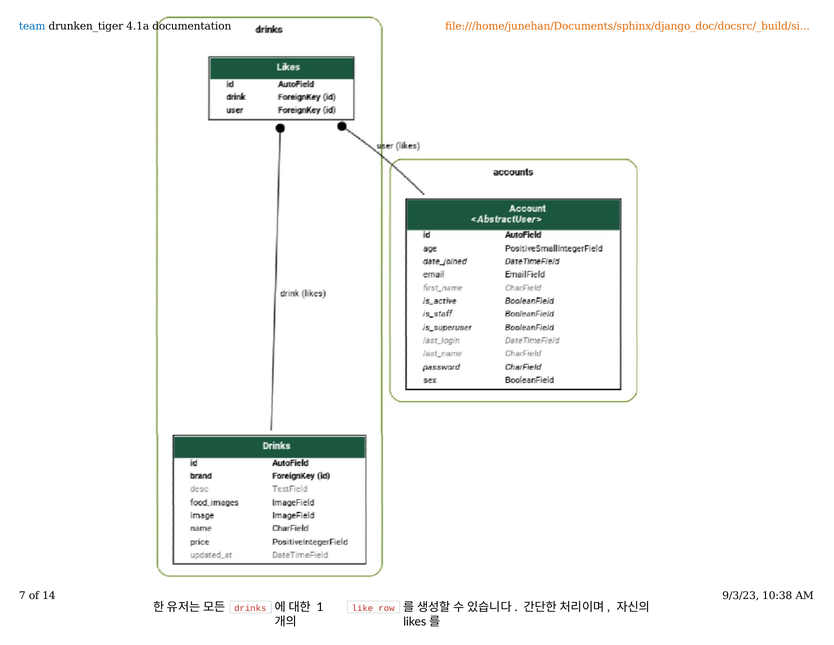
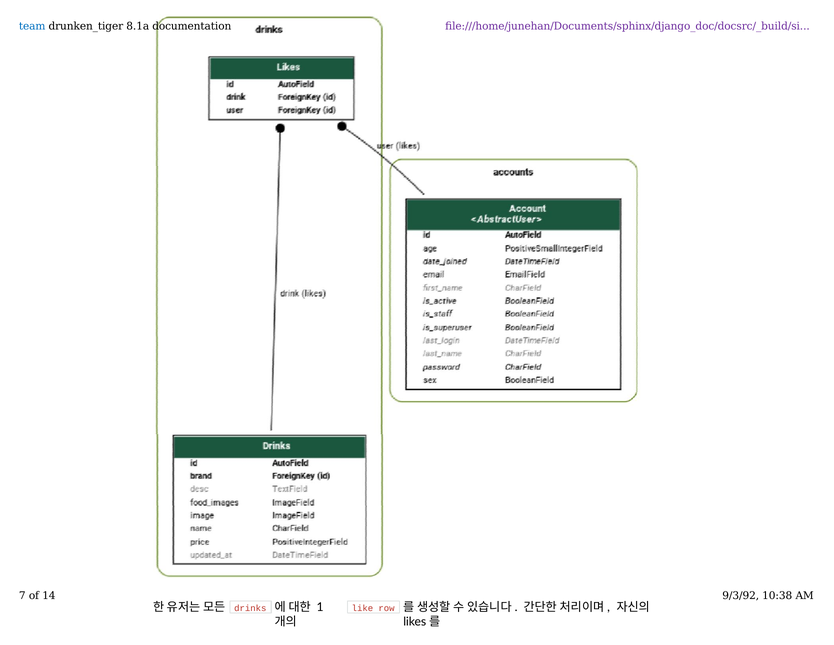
4.1a: 4.1a -> 8.1a (138, 26)
ﬁle:///home/junehan/Documents/sphinx/django_doc/docsrc/_build/si colour: orange -> purple (627, 26)
9/3/23: 9/3/23 -> 9/3/92 (741, 595)
